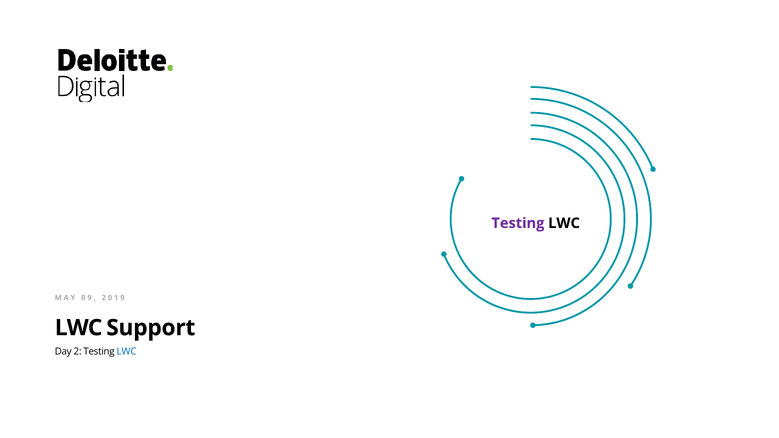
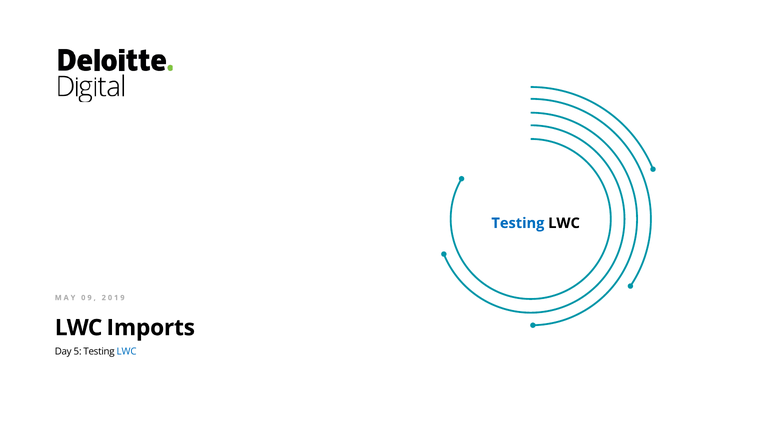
Testing colour: purple -> blue (518, 223)
Support: Support -> Imports (151, 328)
Day 2: 2 -> 5 (78, 351)
